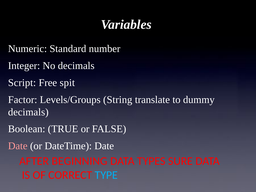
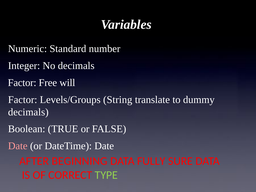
Script: Script -> Factor (22, 83)
spit: spit -> will (67, 83)
TYPES: TYPES -> FULLY (151, 161)
TYPE colour: light blue -> light green (106, 175)
